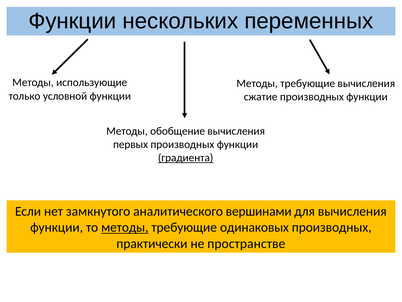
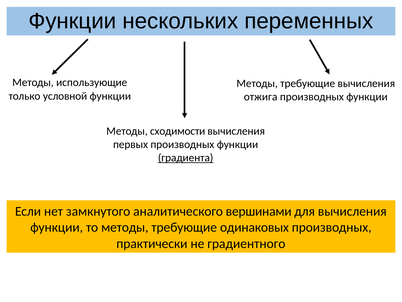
сжатие: сжатие -> отжига (261, 97)
обобщение: обобщение -> сходимости (178, 131)
методы underline: present -> none (125, 227)
пространстве: пространстве -> градиентного (246, 243)
